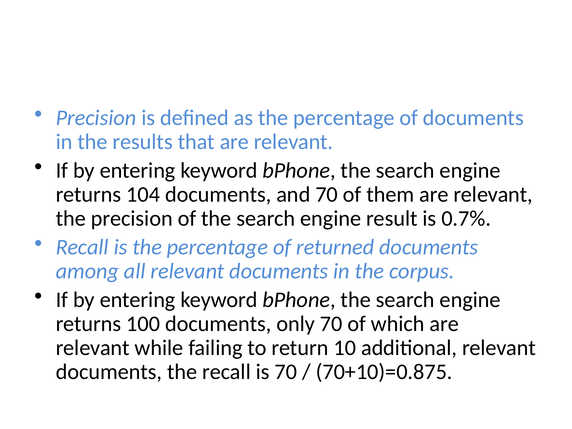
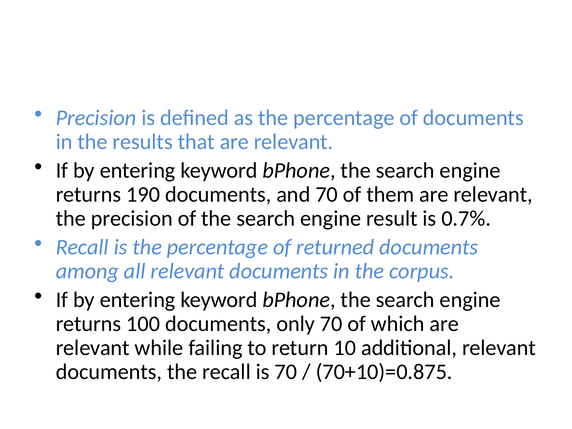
104: 104 -> 190 (143, 195)
